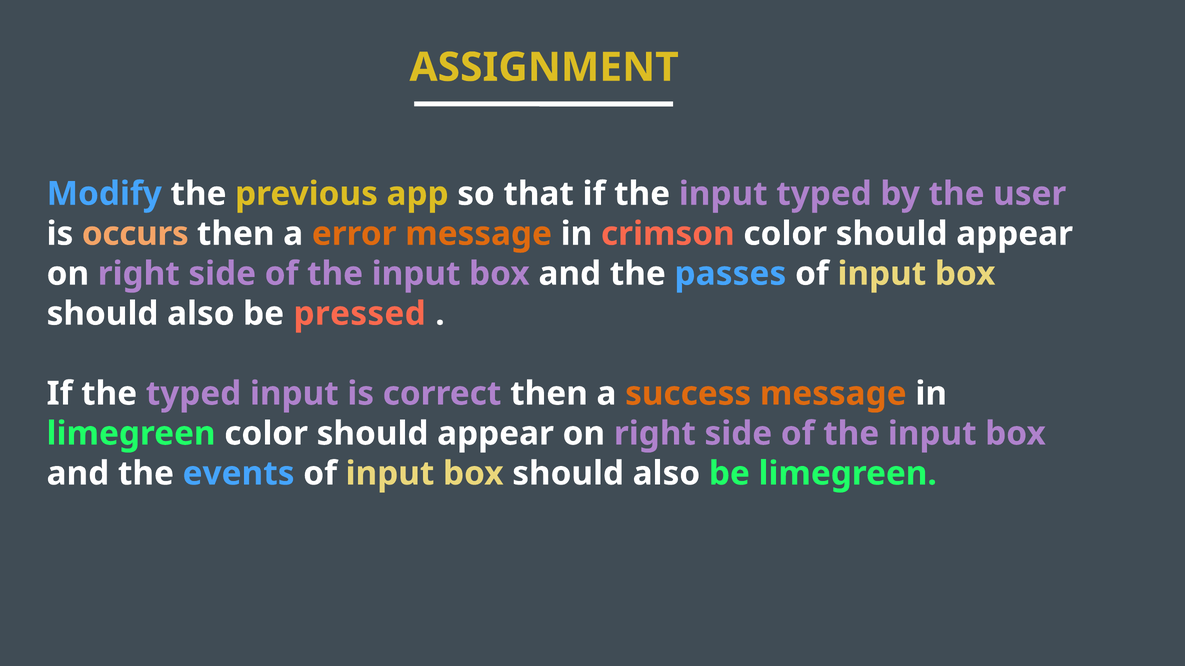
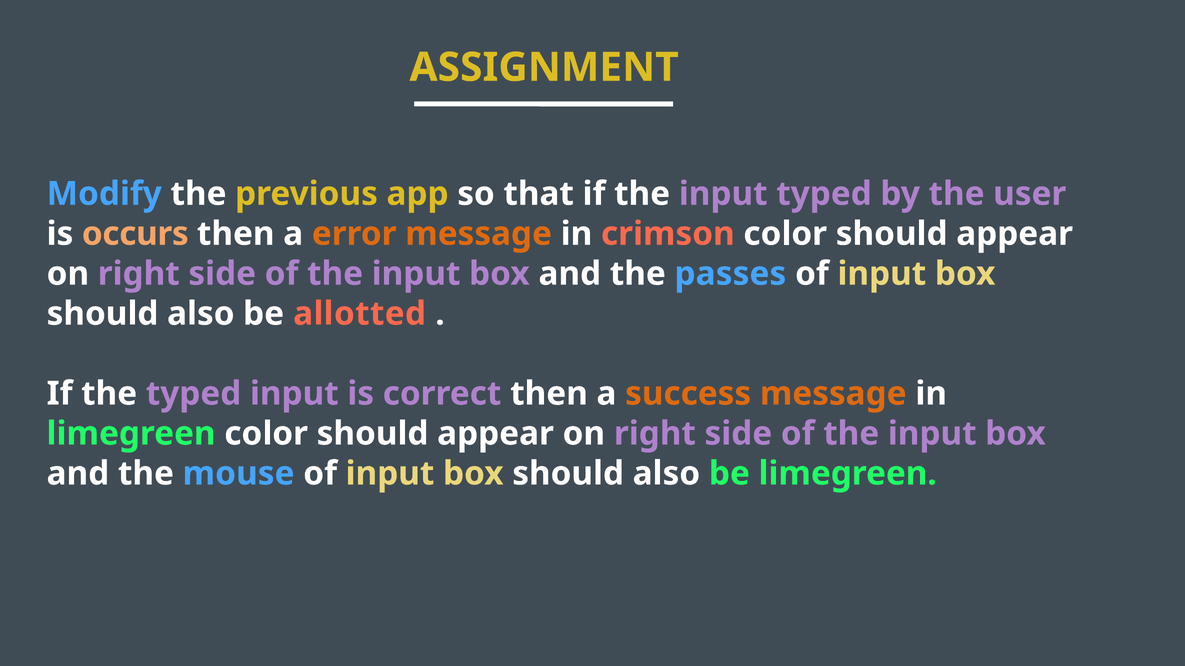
pressed: pressed -> allotted (360, 314)
events: events -> mouse (239, 474)
